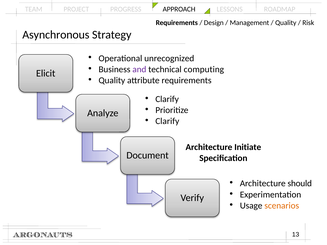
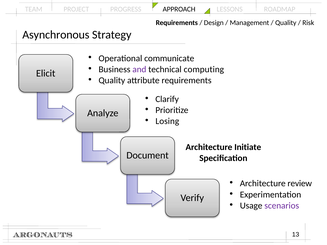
unrecognized: unrecognized -> communicate (169, 58)
Clarify: Clarify -> Losing (167, 121)
should: should -> review (300, 184)
scenarios colour: orange -> purple (282, 206)
